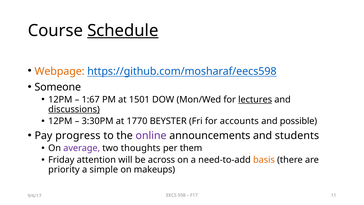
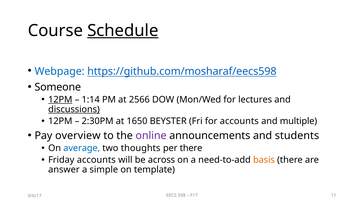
Webpage colour: orange -> blue (60, 71)
12PM underline: none -> present (60, 99)
1:67: 1:67 -> 1:14 (91, 99)
1501: 1501 -> 2566 (139, 99)
lectures underline: present -> none (255, 99)
3:30PM: 3:30PM -> 2:30PM (98, 121)
1770: 1770 -> 1650 (137, 121)
possible: possible -> multiple (298, 121)
progress: progress -> overview (78, 135)
average colour: purple -> blue (82, 148)
per them: them -> there (191, 148)
Friday attention: attention -> accounts (96, 160)
priority: priority -> answer (64, 170)
makeups: makeups -> template (154, 170)
